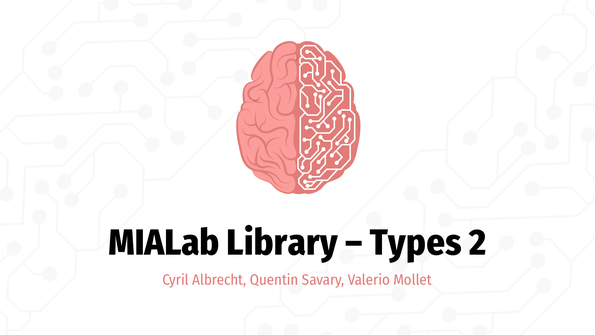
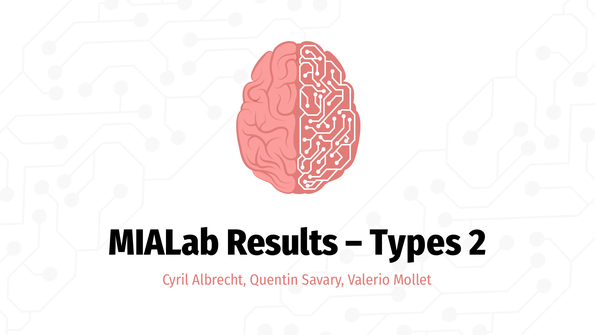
Library: Library -> Results (282, 243)
